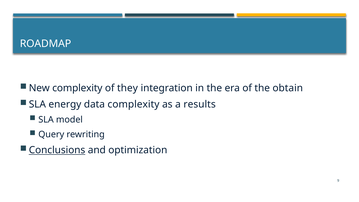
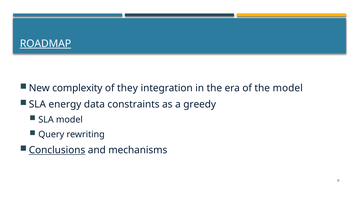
ROADMAP underline: none -> present (45, 44)
the obtain: obtain -> model (288, 88)
data complexity: complexity -> constraints (134, 104)
results: results -> greedy (200, 104)
optimization: optimization -> mechanisms (138, 150)
